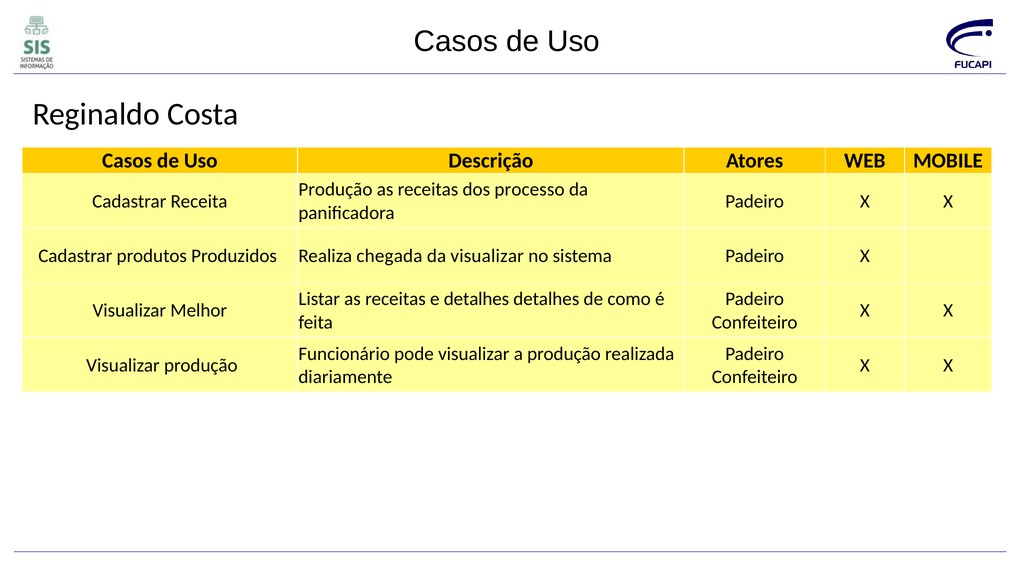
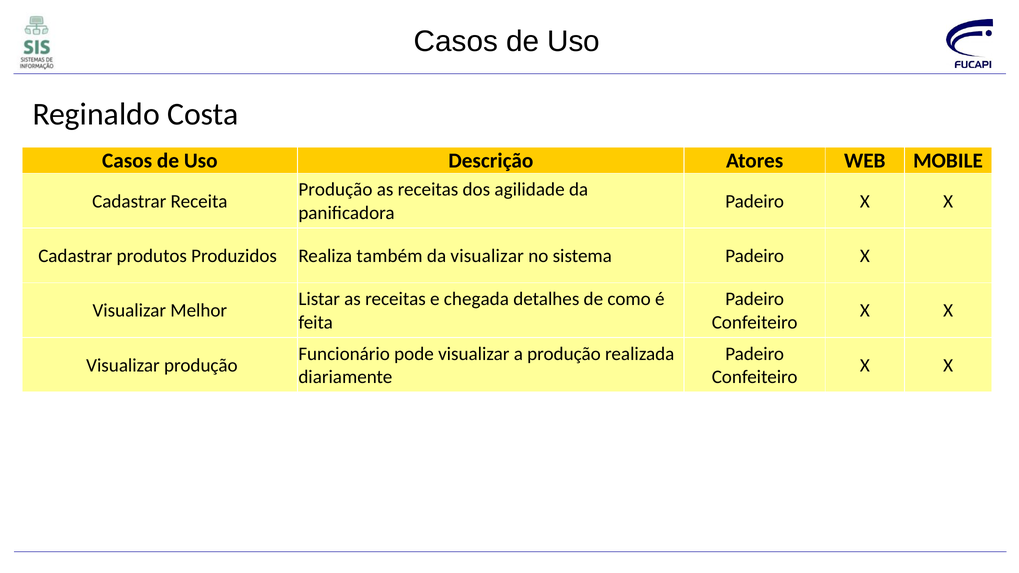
processo: processo -> agilidade (530, 190)
chegada: chegada -> também (389, 256)
e detalhes: detalhes -> chegada (476, 299)
